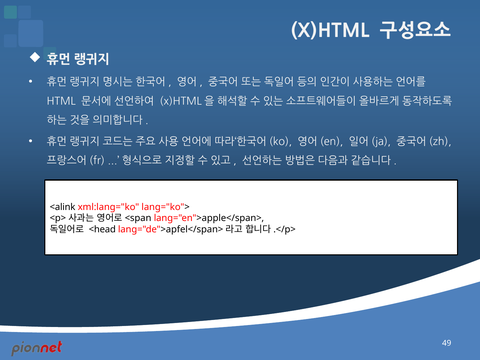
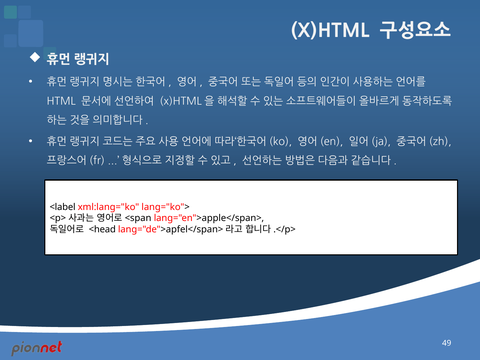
<alink: <alink -> <label (63, 207)
